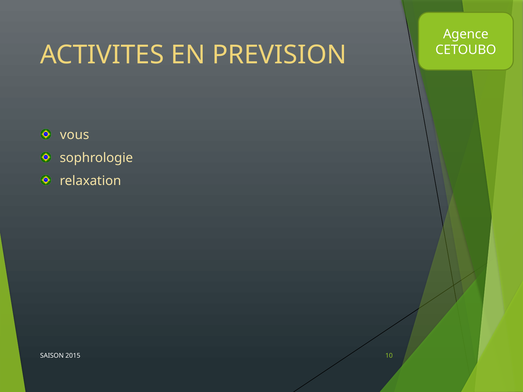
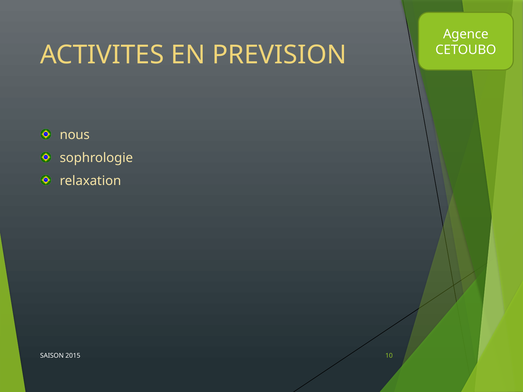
vous: vous -> nous (75, 135)
